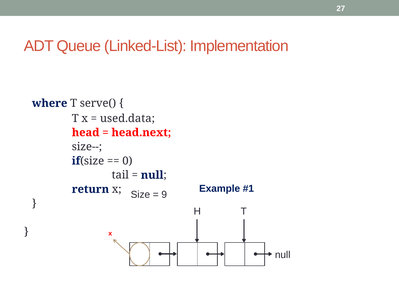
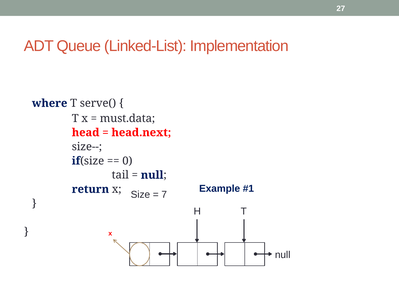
used.data: used.data -> must.data (127, 118)
9: 9 -> 7 (164, 195)
